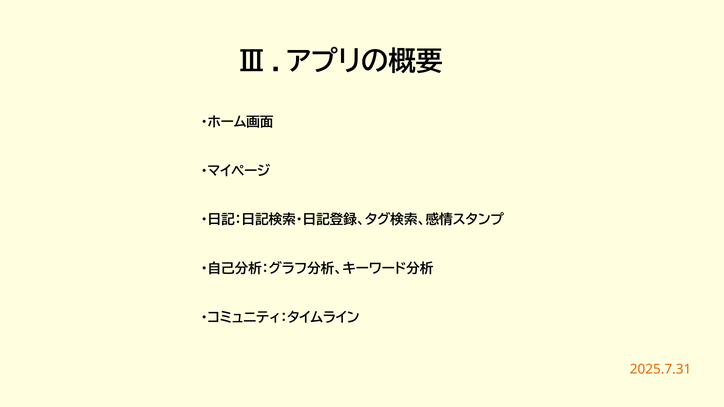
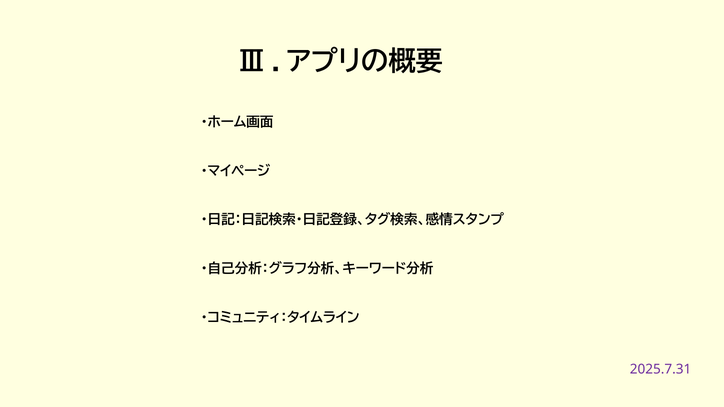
2025.7.31 colour: orange -> purple (661, 370)
